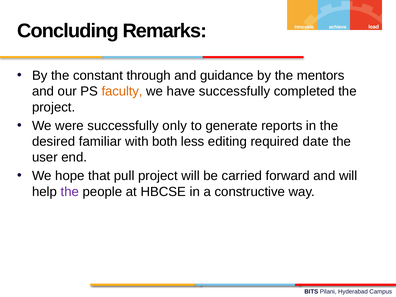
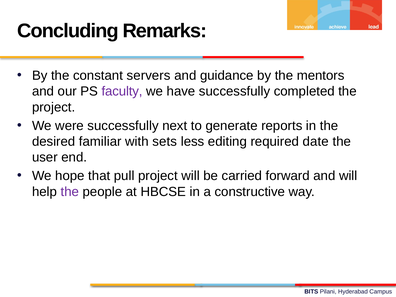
through: through -> servers (149, 76)
faculty colour: orange -> purple (122, 91)
only: only -> next (175, 126)
both: both -> sets (165, 142)
